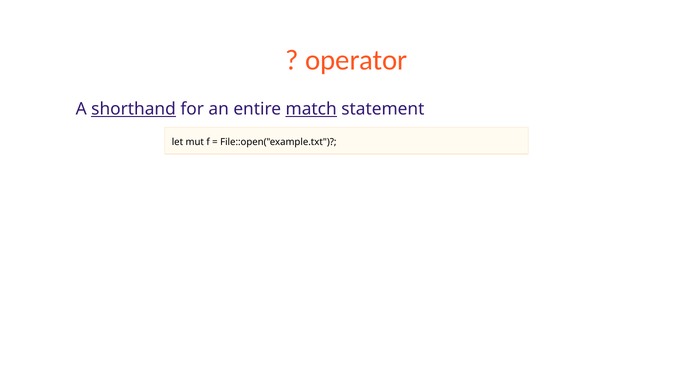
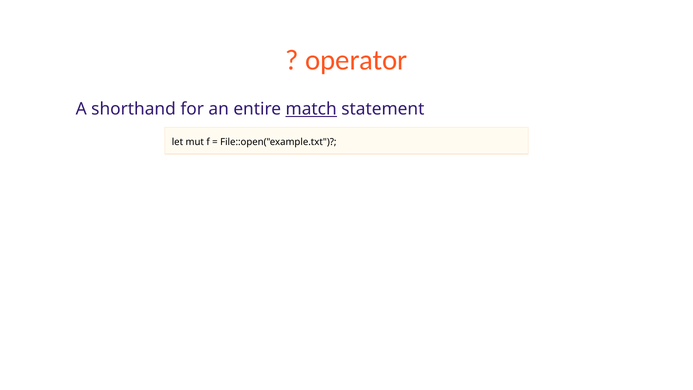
shorthand underline: present -> none (134, 109)
